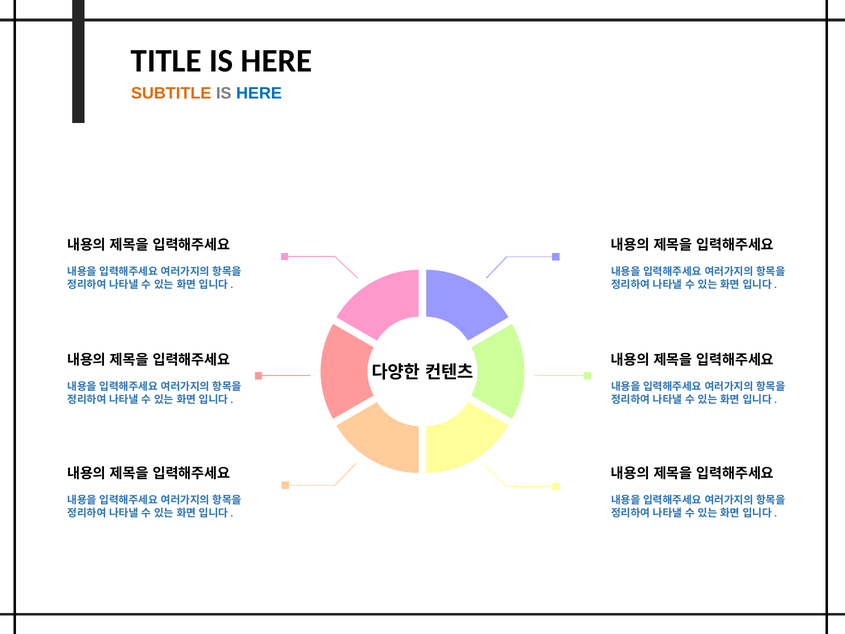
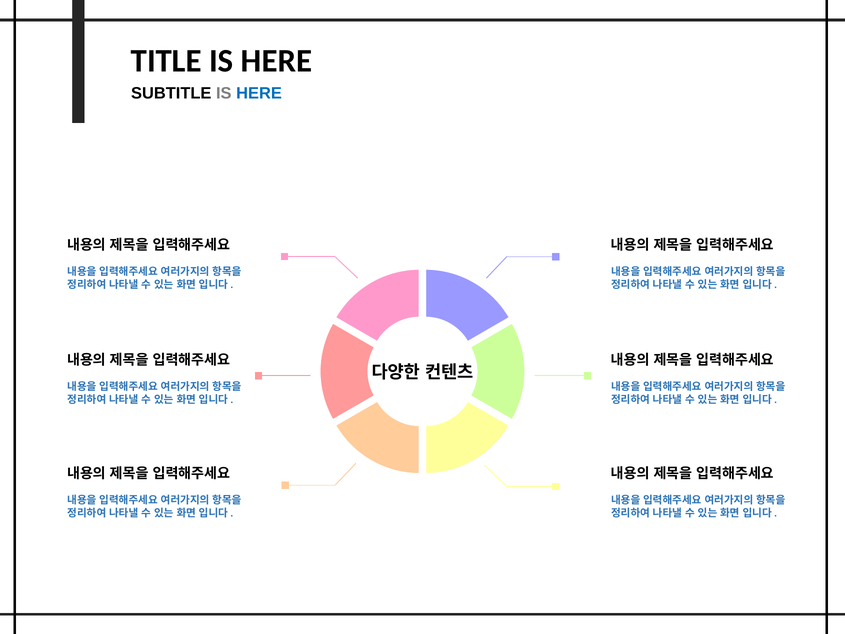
SUBTITLE colour: orange -> black (171, 93)
